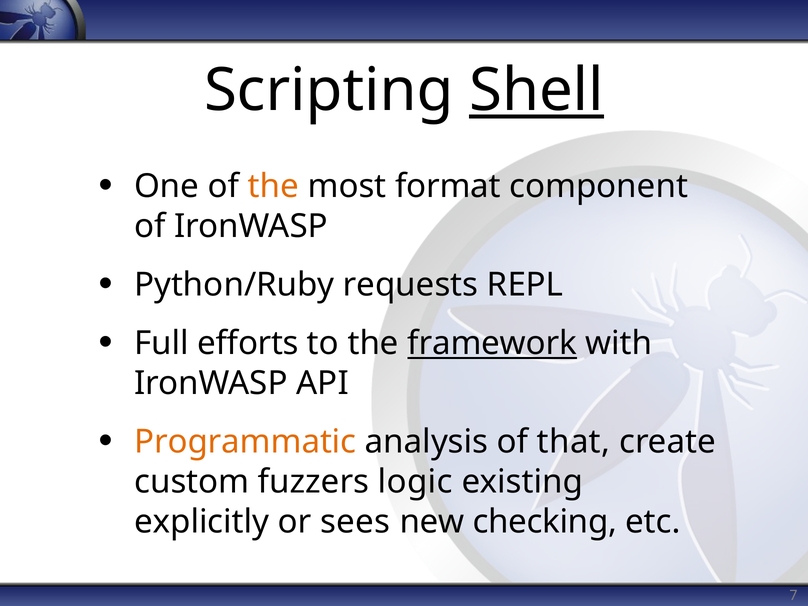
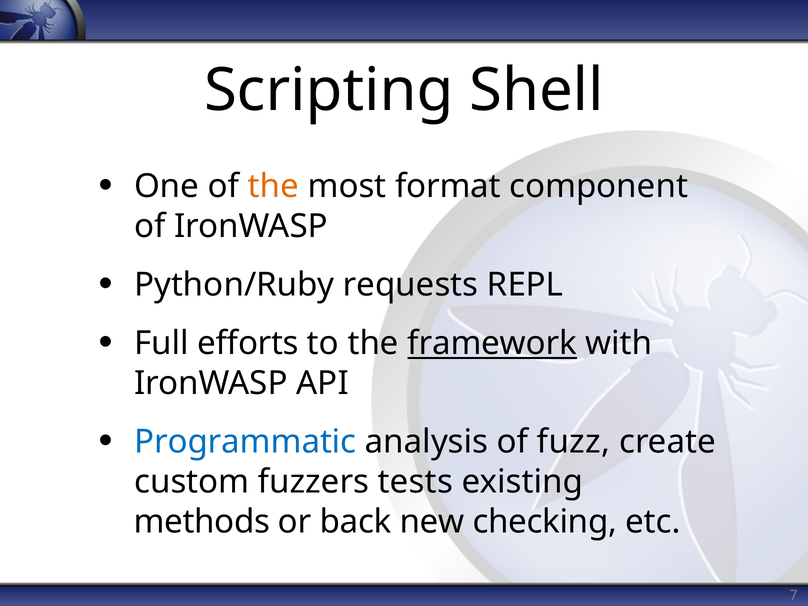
Shell underline: present -> none (537, 91)
Programmatic colour: orange -> blue (245, 442)
that: that -> fuzz (573, 442)
logic: logic -> tests (415, 482)
explicitly: explicitly -> methods (202, 522)
sees: sees -> back (356, 522)
